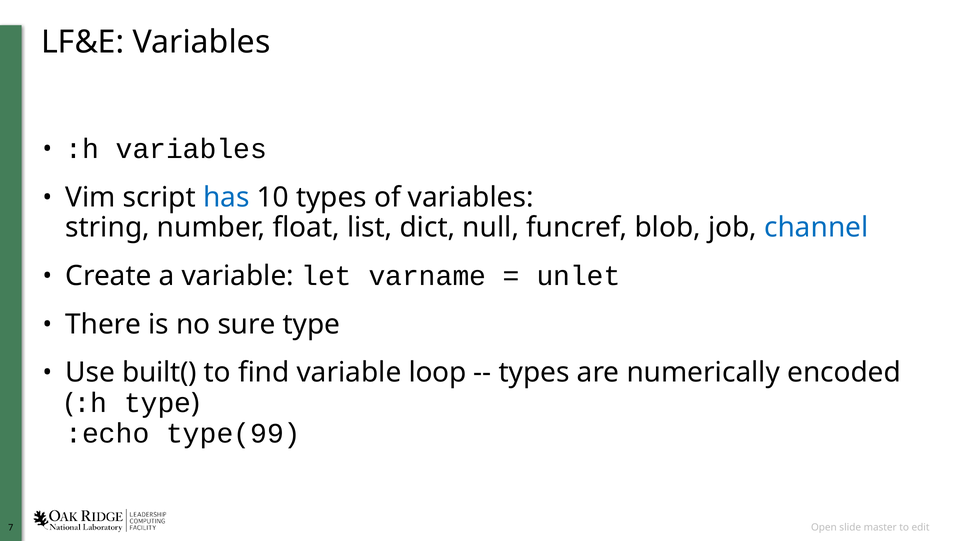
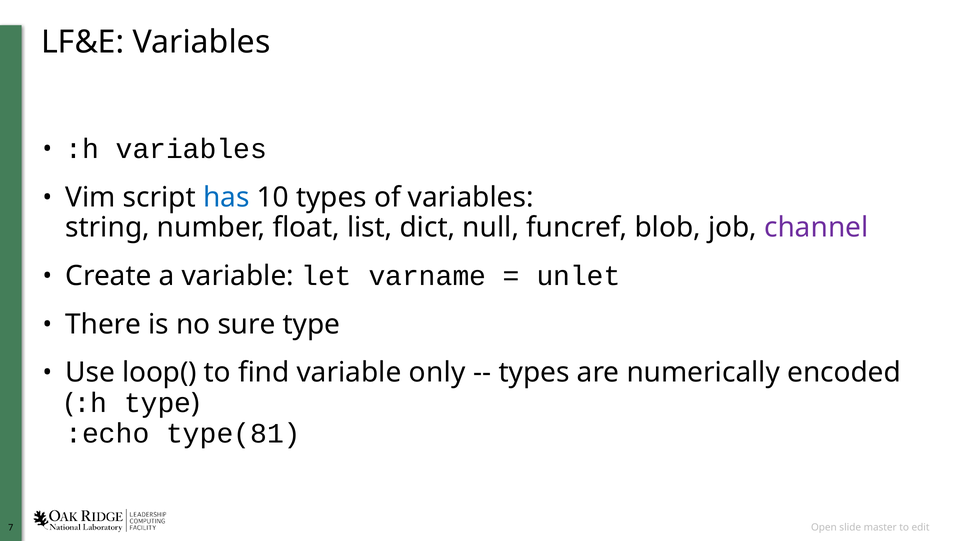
channel colour: blue -> purple (816, 228)
built(: built( -> loop( (159, 373)
loop: loop -> only (437, 373)
type(99: type(99 -> type(81 (233, 433)
